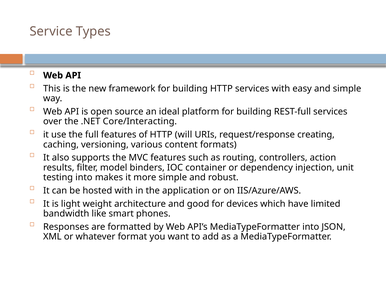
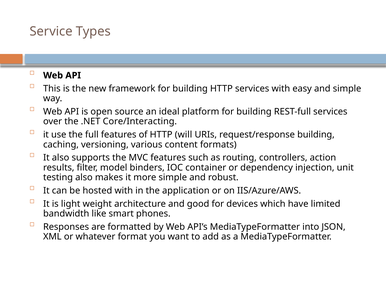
request/response creating: creating -> building (316, 135)
testing into: into -> also (84, 178)
